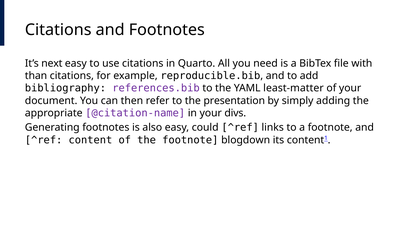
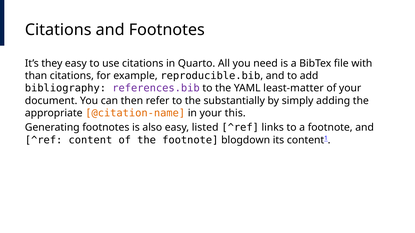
next: next -> they (52, 63)
presentation: presentation -> substantially (234, 101)
@citation-name colour: purple -> orange (135, 113)
divs: divs -> this (235, 113)
could: could -> listed (205, 128)
